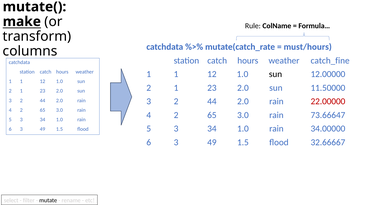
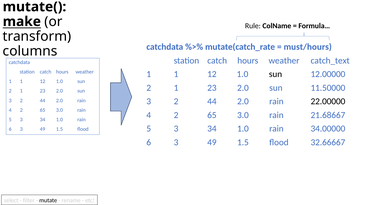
catch_fine: catch_fine -> catch_text (330, 61)
22.00000 colour: red -> black (328, 102)
73.66647: 73.66647 -> 21.68667 (328, 115)
